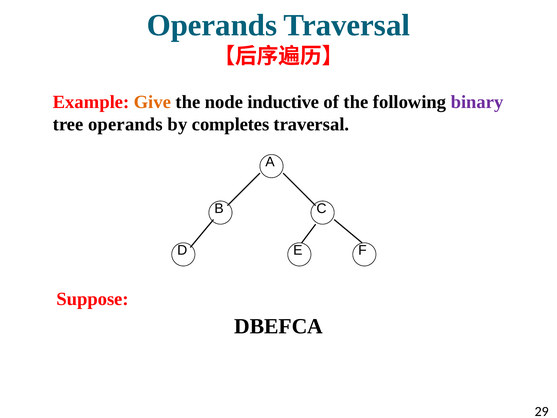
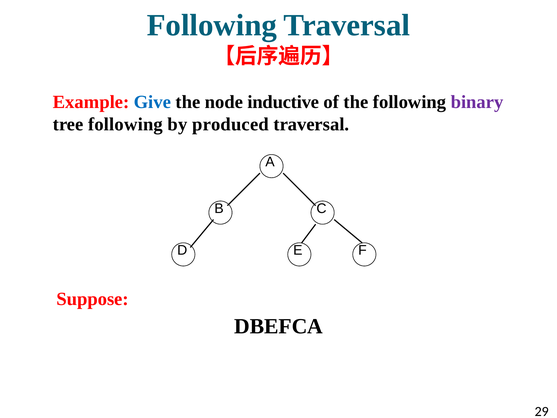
Operands: Operands -> Following (212, 25)
Give colour: orange -> blue (152, 102)
tree operands: operands -> following (125, 124)
completes: completes -> produced (230, 124)
